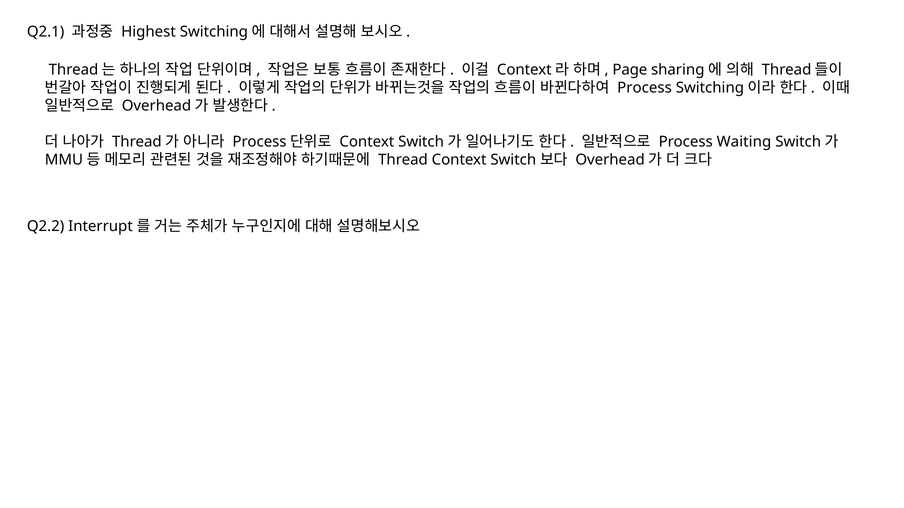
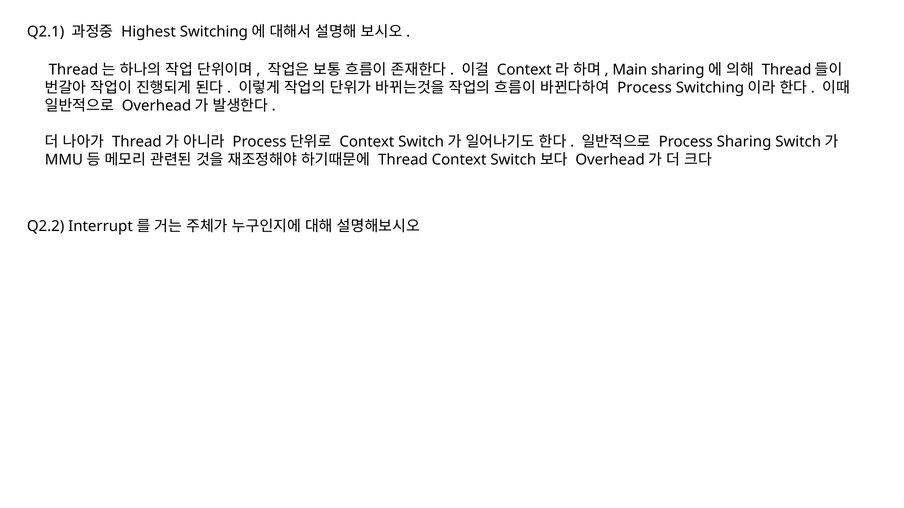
Page: Page -> Main (630, 70)
Waiting: Waiting -> Sharing (744, 142)
